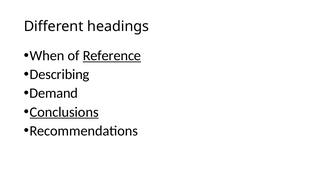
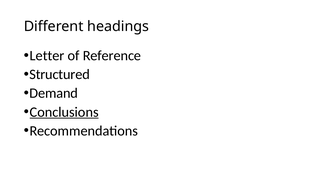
When: When -> Letter (47, 56)
Reference underline: present -> none (112, 56)
Describing: Describing -> Structured (60, 74)
